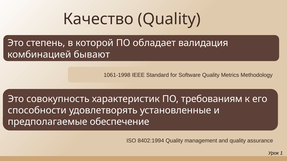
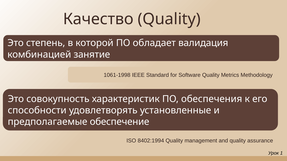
бывают: бывают -> занятие (92, 55)
требованиям: требованиям -> обеспечения (212, 99)
